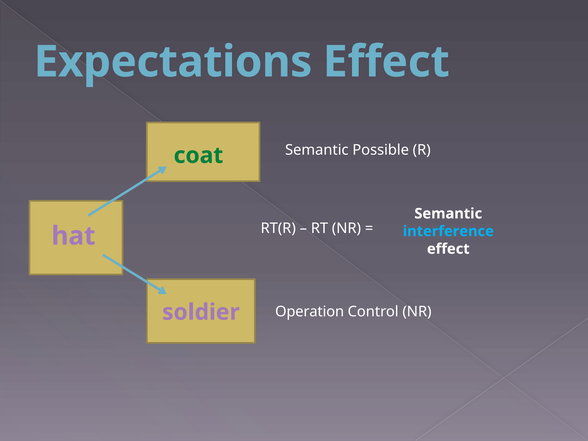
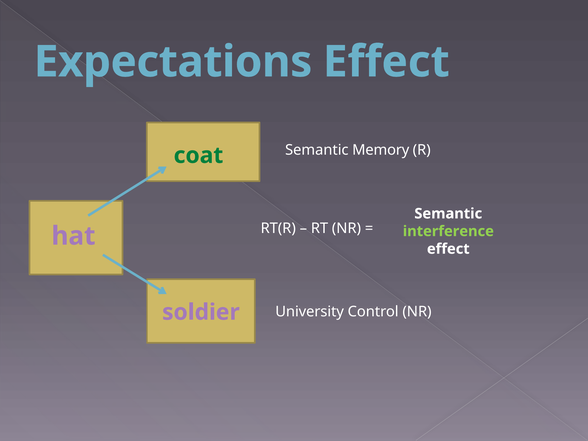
Possible: Possible -> Memory (381, 150)
interference colour: light blue -> light green (448, 231)
Operation: Operation -> University (310, 312)
